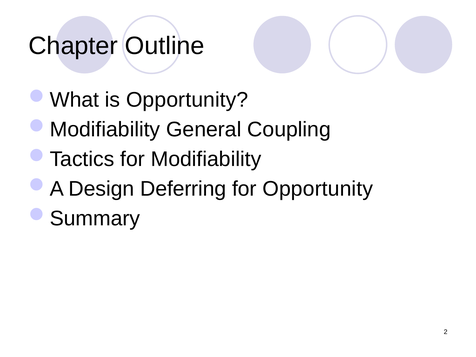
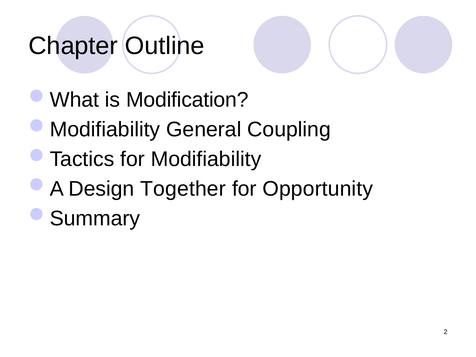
is Opportunity: Opportunity -> Modification (187, 100)
Deferring: Deferring -> Together (183, 189)
